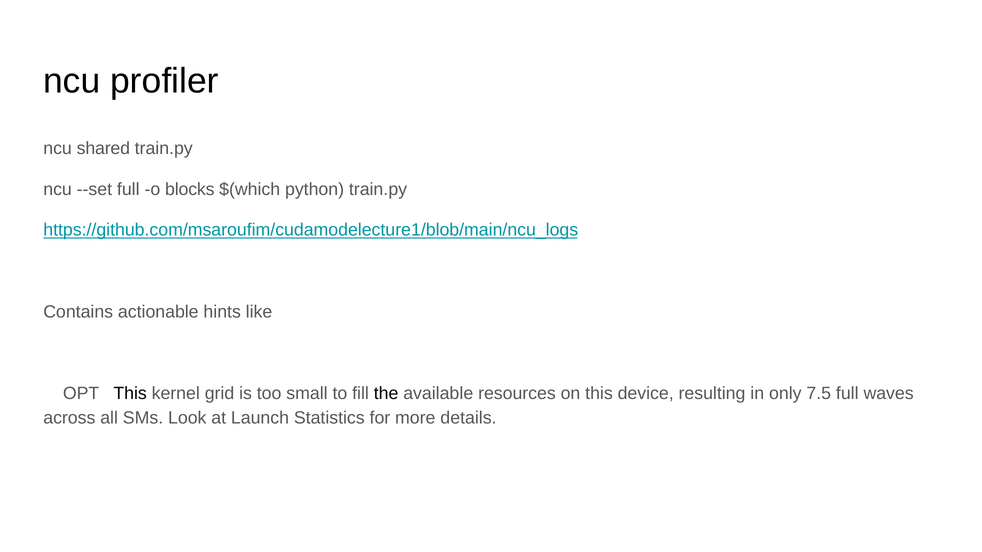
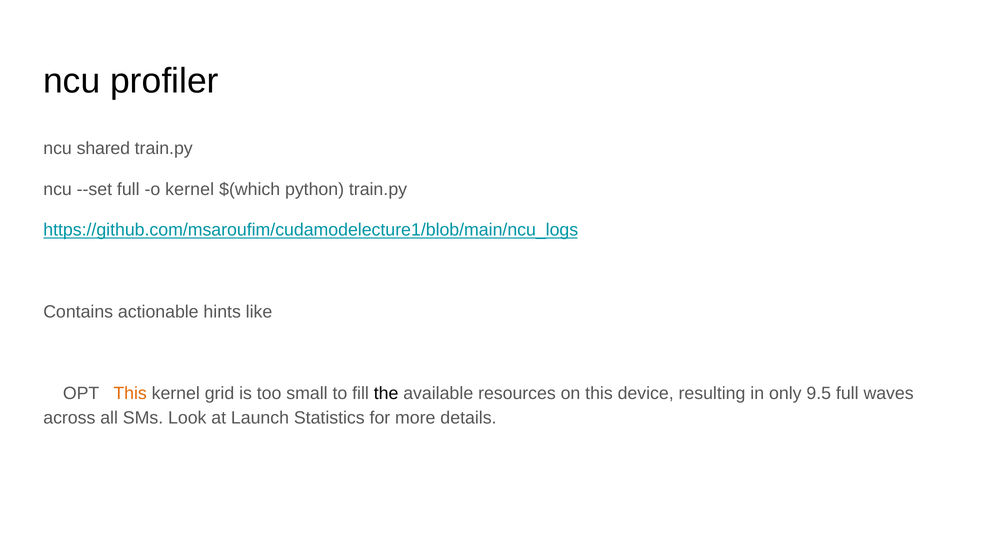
o blocks: blocks -> kernel (190, 189)
This colour: black -> orange (130, 394)
7.5: 7.5 -> 9.5 (819, 394)
